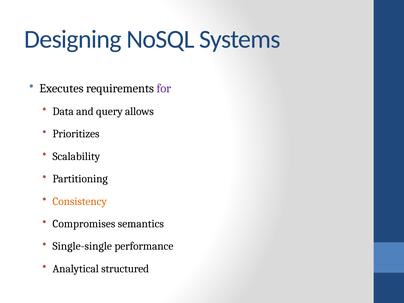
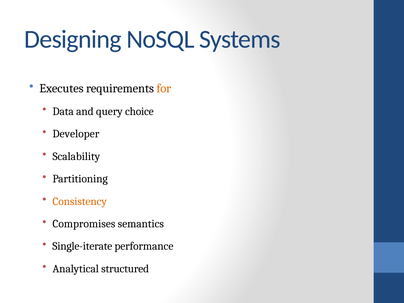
for colour: purple -> orange (164, 88)
allows: allows -> choice (139, 111)
Prioritizes: Prioritizes -> Developer (76, 134)
Single-single: Single-single -> Single-iterate (82, 246)
